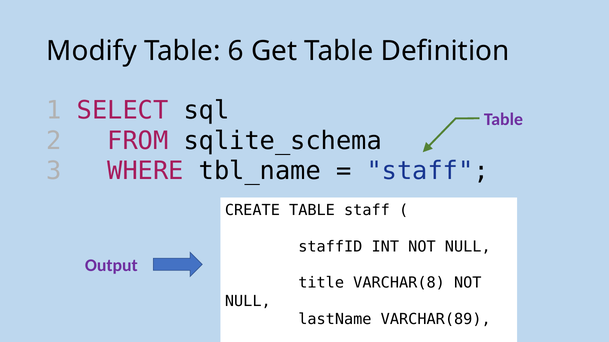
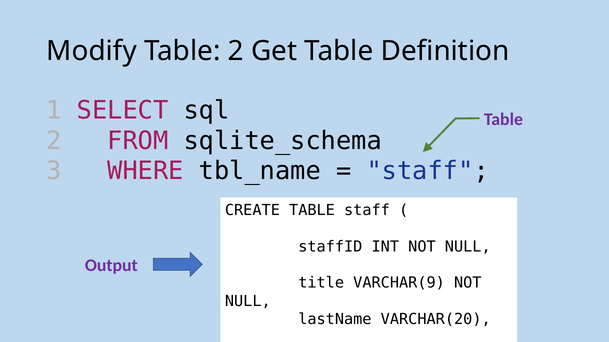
Table 6: 6 -> 2 (236, 51)
VARCHAR(8: VARCHAR(8 -> VARCHAR(9 (399, 283)
VARCHAR(89: VARCHAR(89 -> VARCHAR(20 (436, 320)
